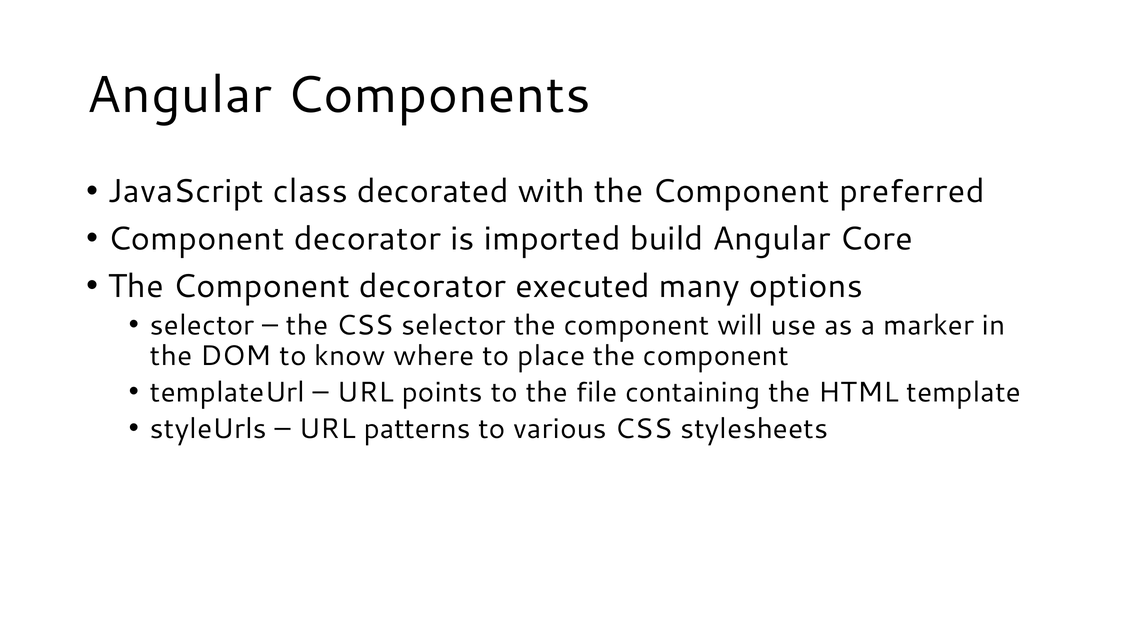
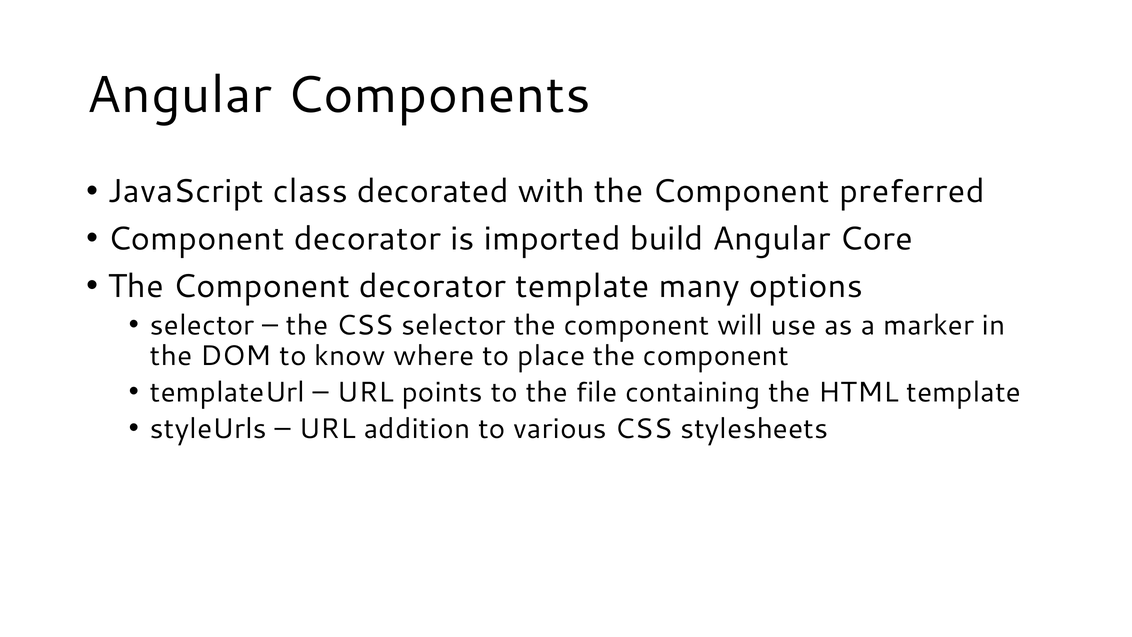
decorator executed: executed -> template (583, 286)
patterns: patterns -> addition (417, 429)
